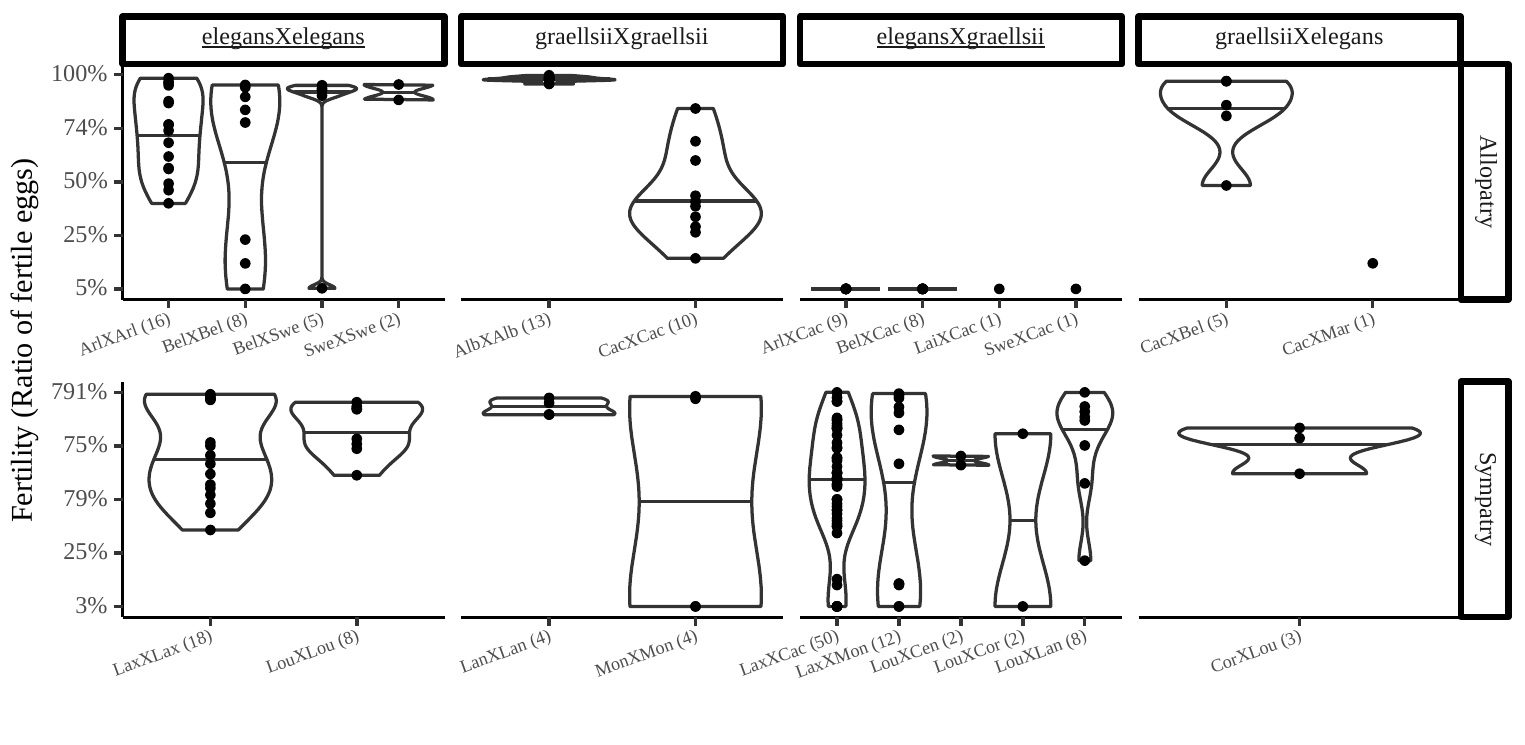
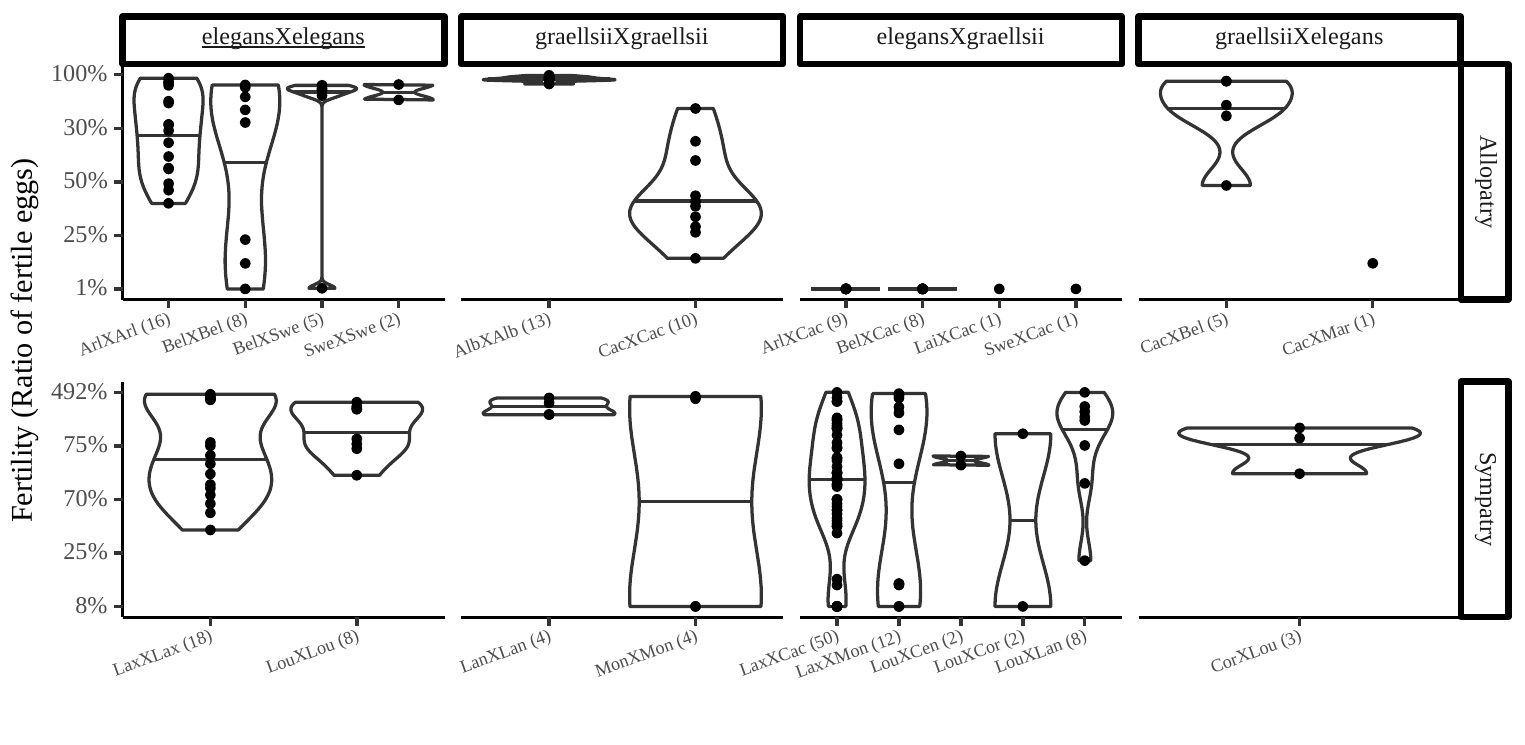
elegansXgraellsii underline: present -> none (961, 37)
74%: 74% -> 30% (86, 127)
5%: 5% -> 1% (91, 288)
791%: 791% -> 492% (79, 391)
79%: 79% -> 70% (86, 498)
3%: 3% -> 8% (91, 606)
